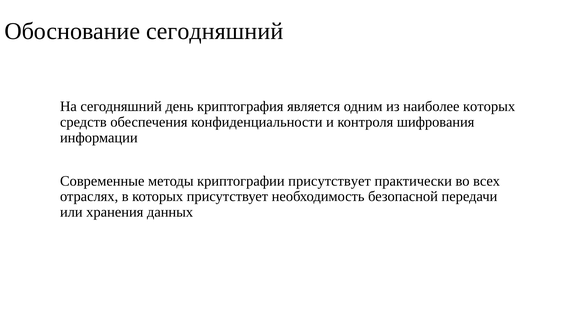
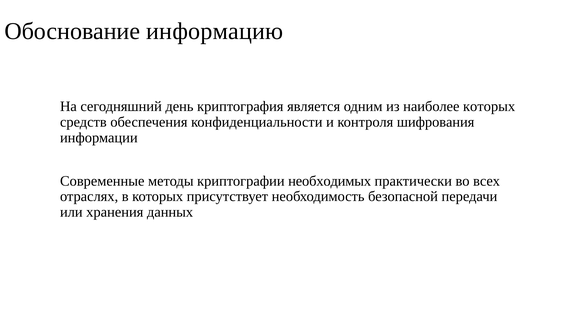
Обоснование сегодняшний: сегодняшний -> информацию (215, 31)
криптографии присутствует: присутствует -> необходимых (330, 181)
